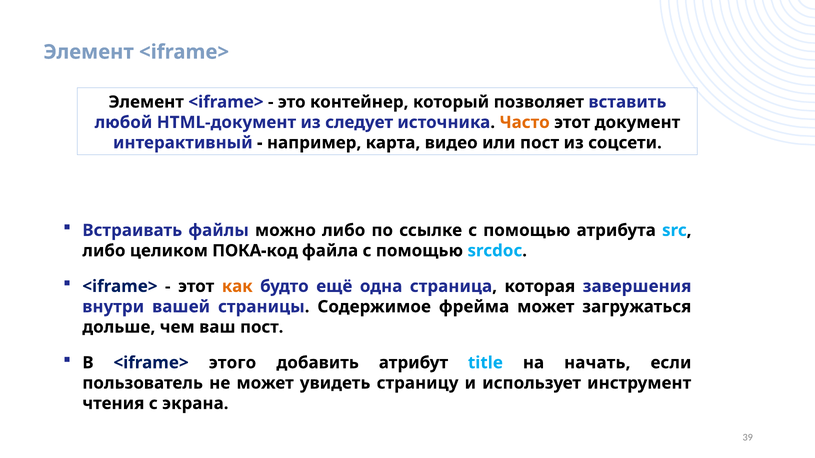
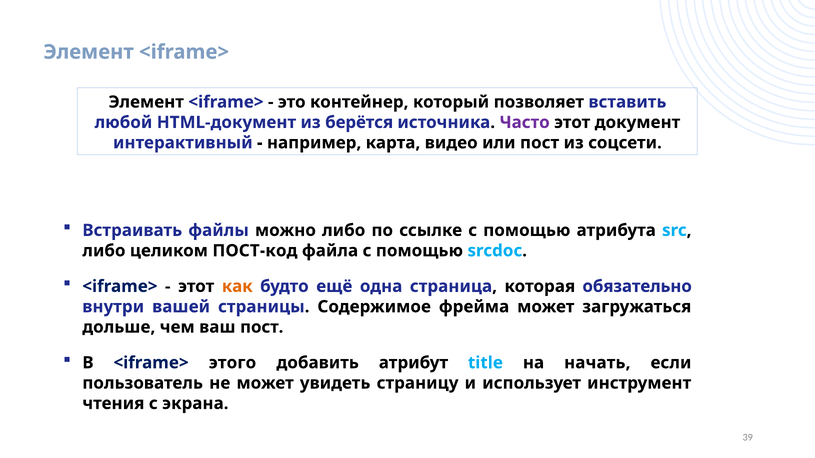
следует: следует -> берётся (359, 122)
Часто colour: orange -> purple (525, 122)
ПОКА-код: ПОКА-код -> ПОСТ-код (255, 251)
завершения: завершения -> обязательно (637, 287)
